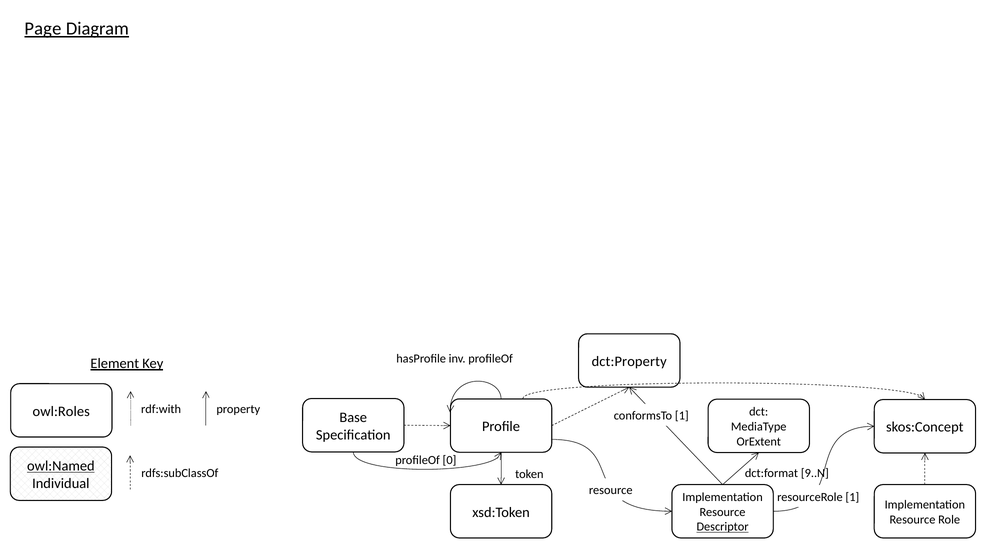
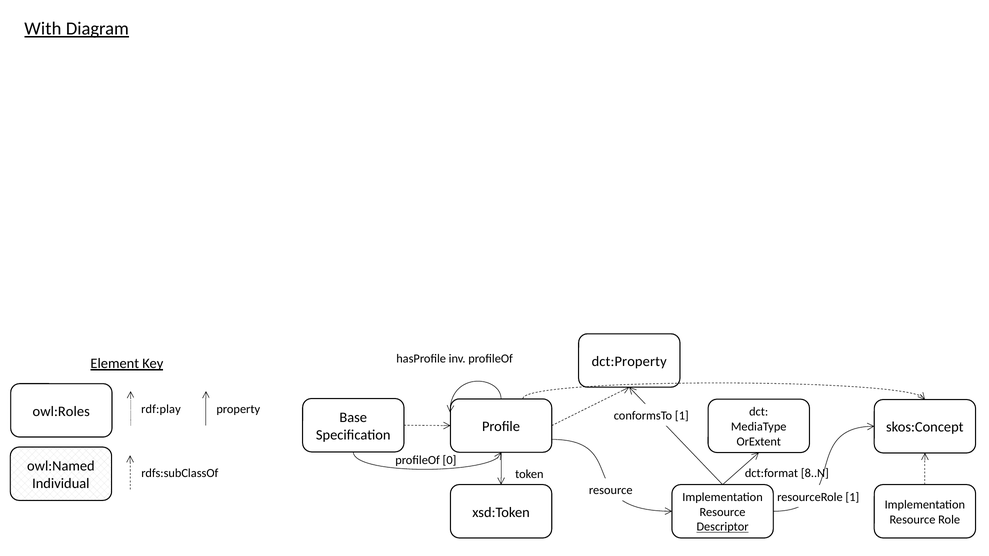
Page: Page -> With (43, 29)
rdf:with: rdf:with -> rdf:play (161, 409)
owl:Named underline: present -> none (61, 466)
9..N: 9..N -> 8..N (815, 473)
